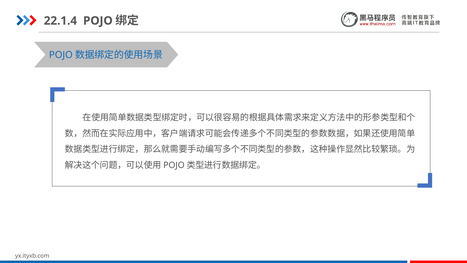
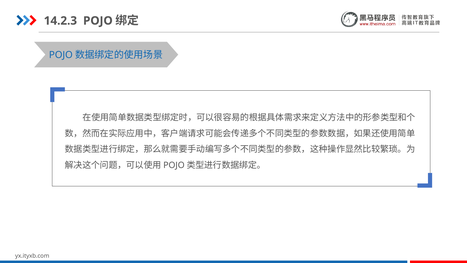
22.1.4: 22.1.4 -> 14.2.3 (60, 21)
